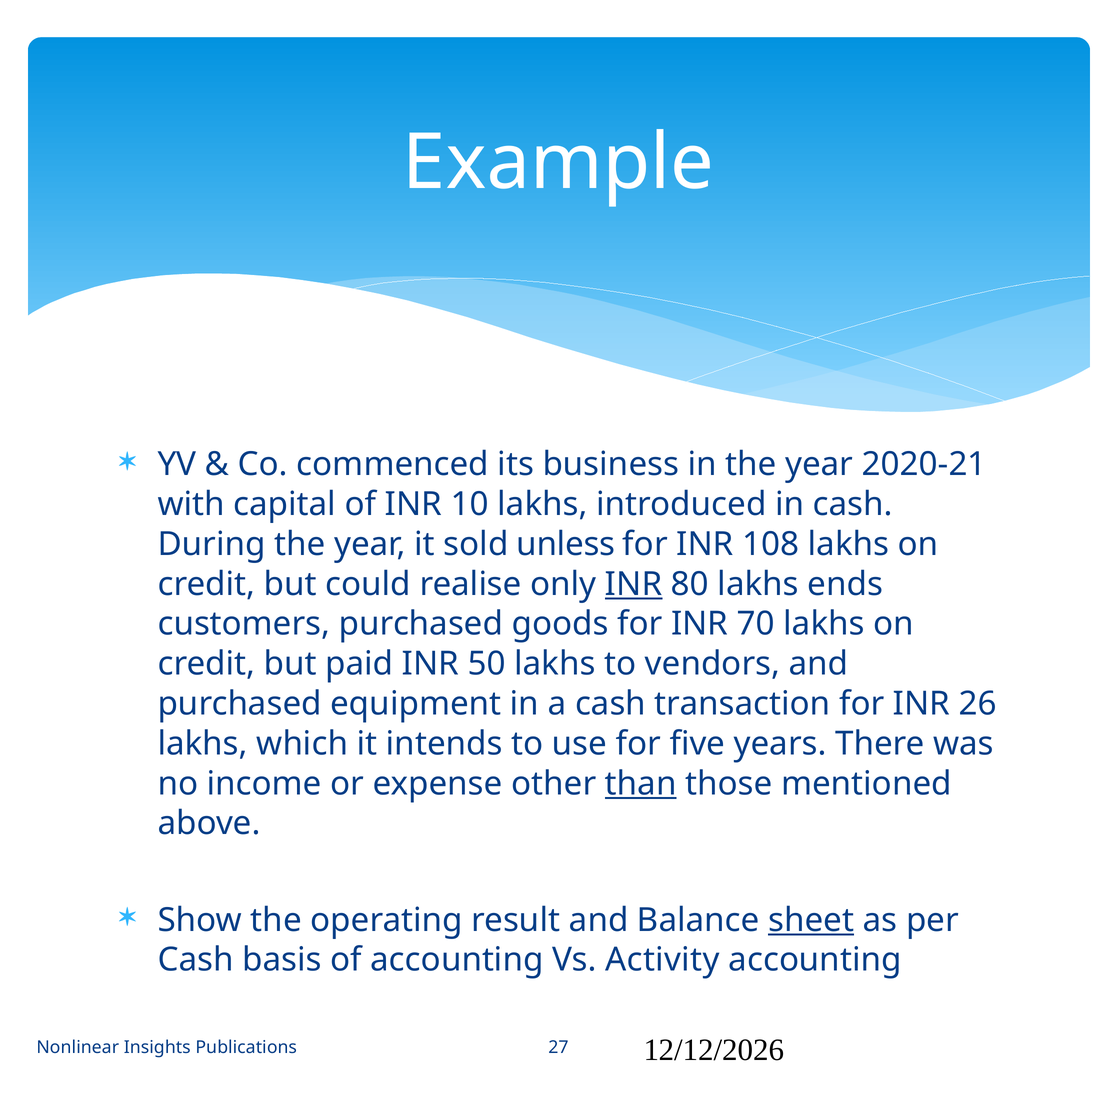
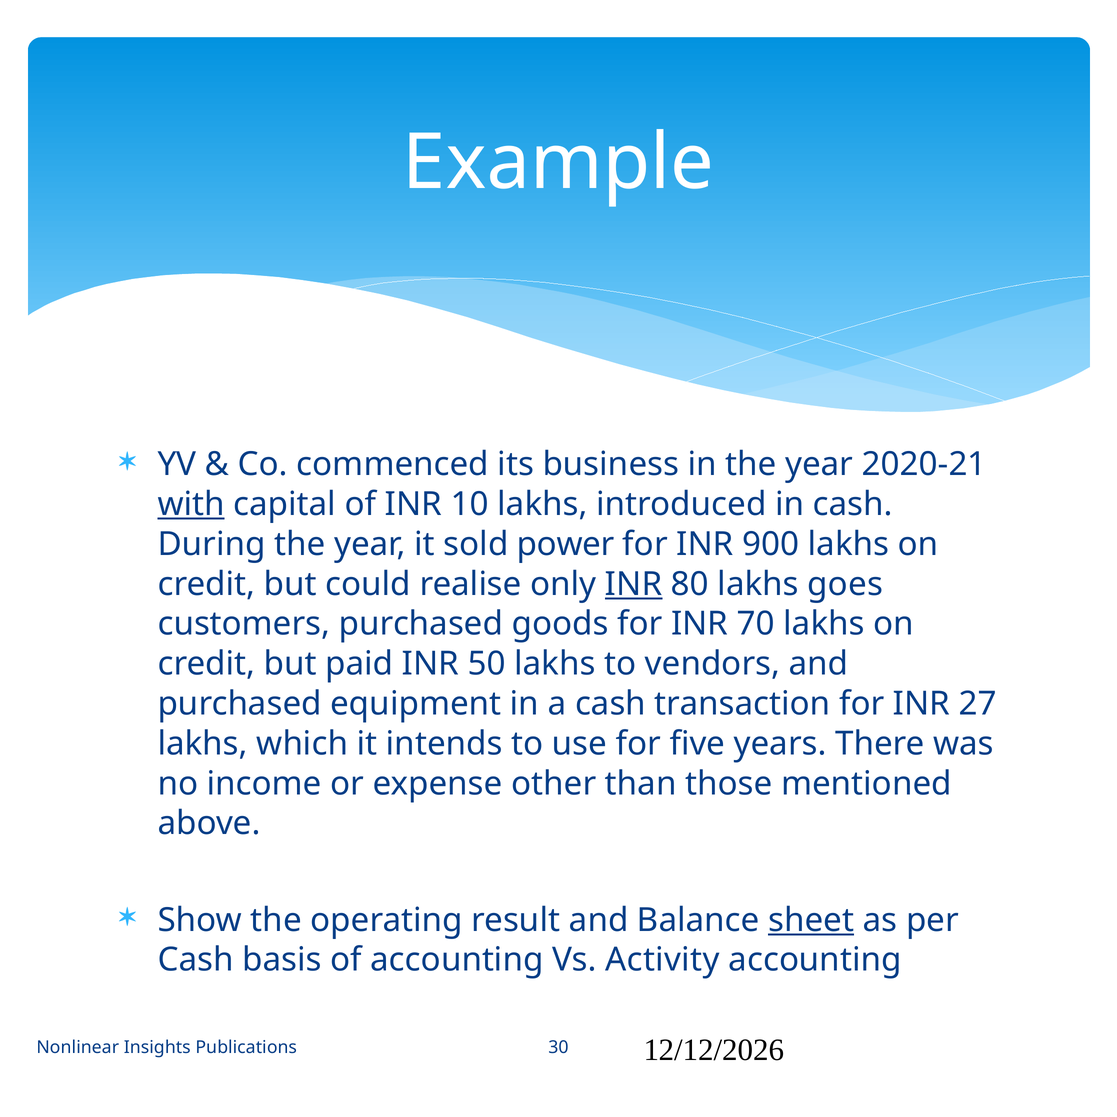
with underline: none -> present (191, 504)
unless: unless -> power (566, 544)
108: 108 -> 900 (771, 544)
ends: ends -> goes (845, 584)
26: 26 -> 27 (978, 704)
than underline: present -> none (641, 784)
27: 27 -> 30 (558, 1047)
